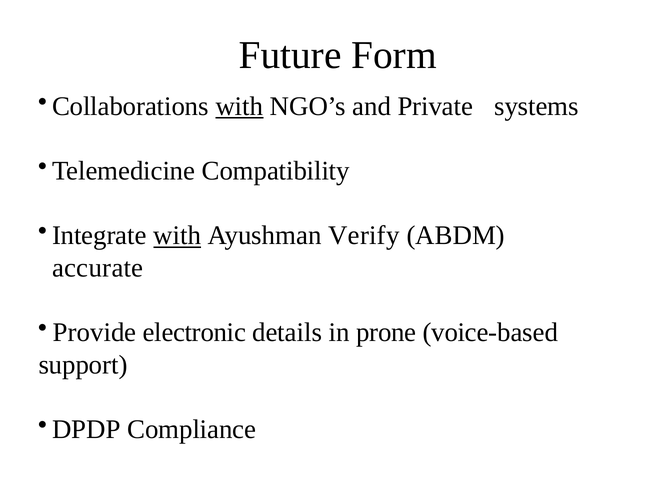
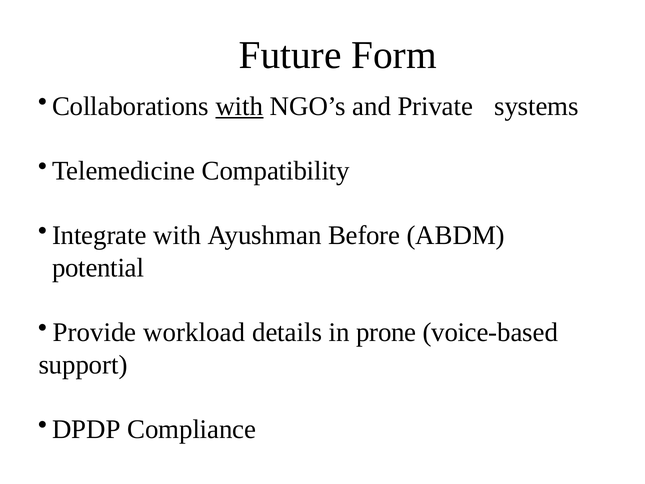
with underline: present -> none (177, 235)
Verify: Verify -> Before (364, 235)
accurate: accurate -> potential (98, 268)
electronic: electronic -> workload (194, 332)
